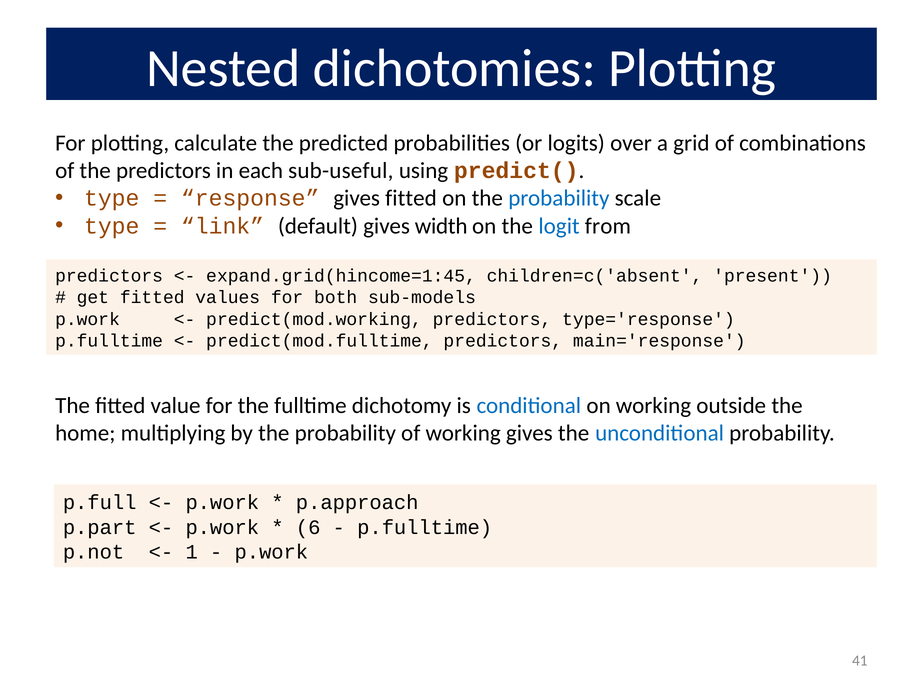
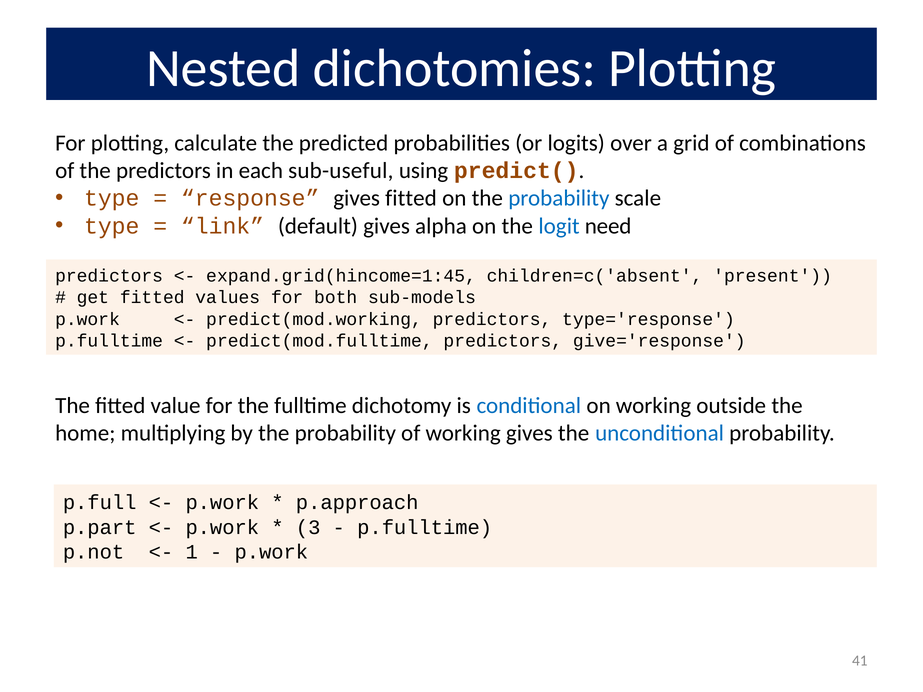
width: width -> alpha (441, 226)
from: from -> need (608, 226)
main='response: main='response -> give='response (659, 341)
6: 6 -> 3 (308, 527)
